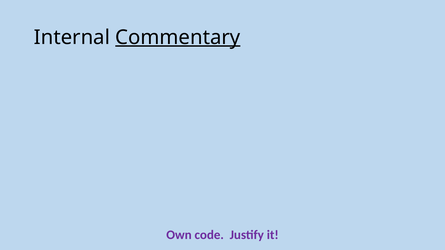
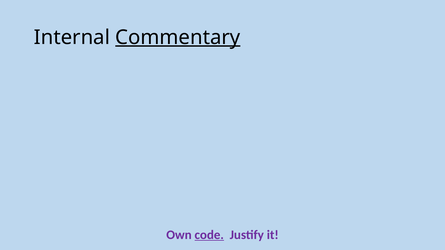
code underline: none -> present (209, 235)
